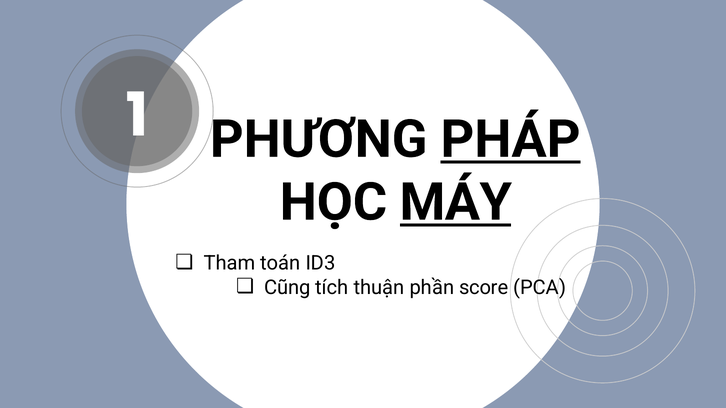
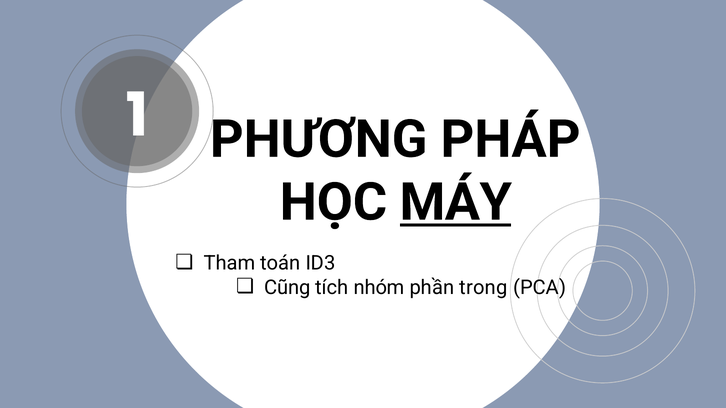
PHÁP underline: present -> none (511, 140)
thuận: thuận -> nhóm (379, 288)
score: score -> trong (483, 288)
